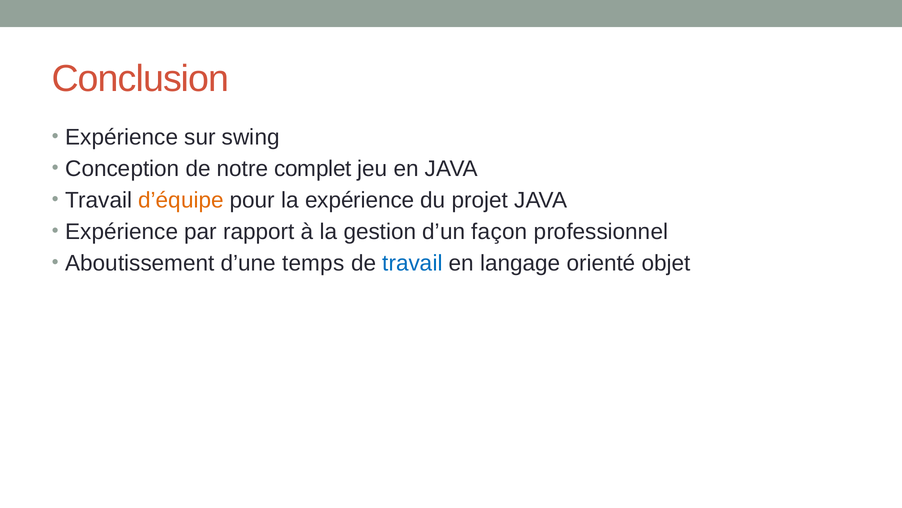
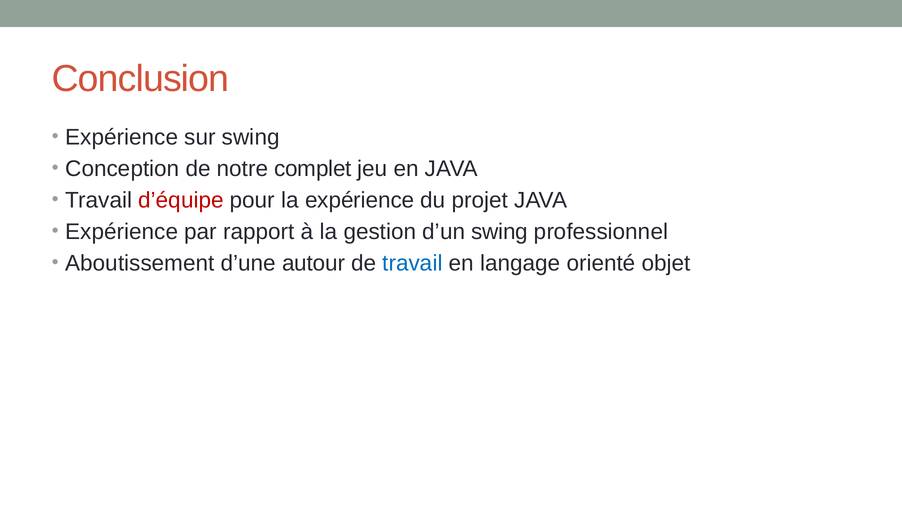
d’équipe colour: orange -> red (181, 200)
d’un façon: façon -> swing (500, 232)
temps: temps -> autour (314, 263)
